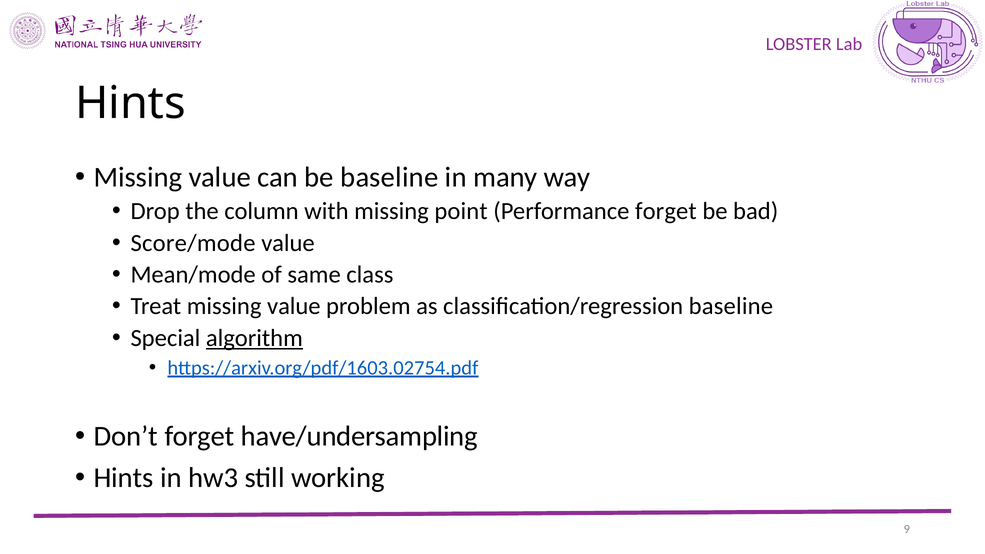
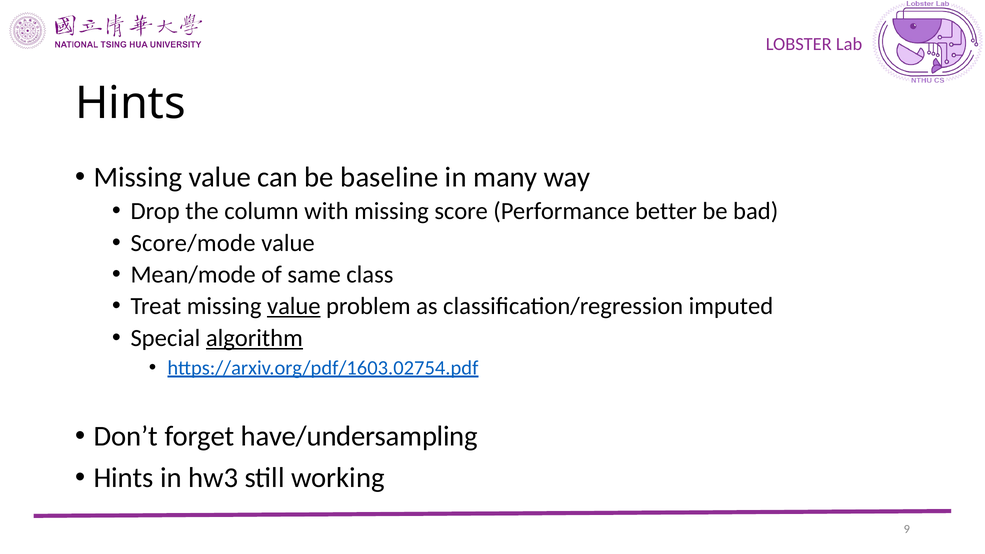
point: point -> score (461, 211)
Performance forget: forget -> better (666, 211)
value underline: none -> present (294, 306)
classification/regression baseline: baseline -> imputed (731, 306)
